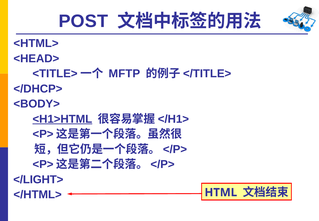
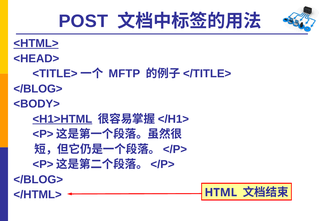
<HTML> underline: none -> present (36, 43)
</DHCP>: </DHCP> -> </BLOG> (38, 89)
</LIGHT>: </LIGHT> -> </BLOG> (38, 179)
